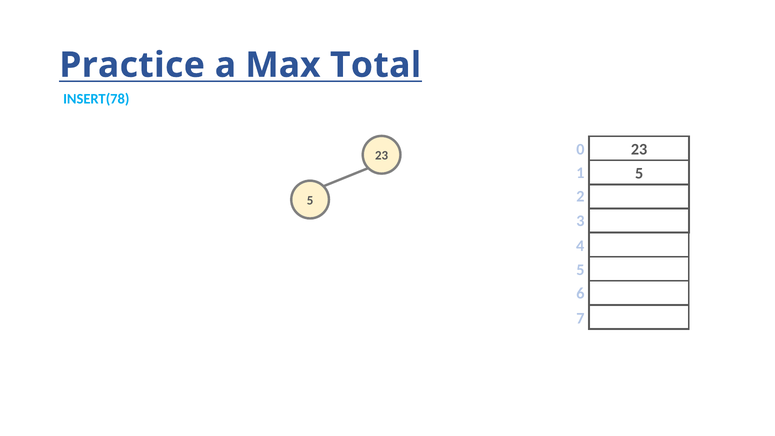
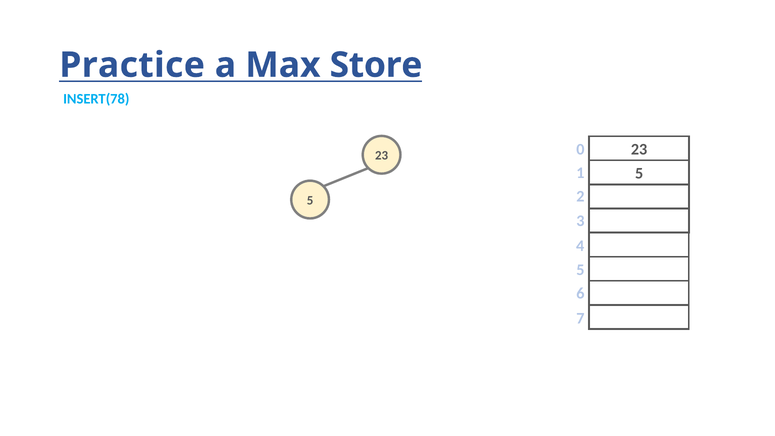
Total: Total -> Store (376, 65)
